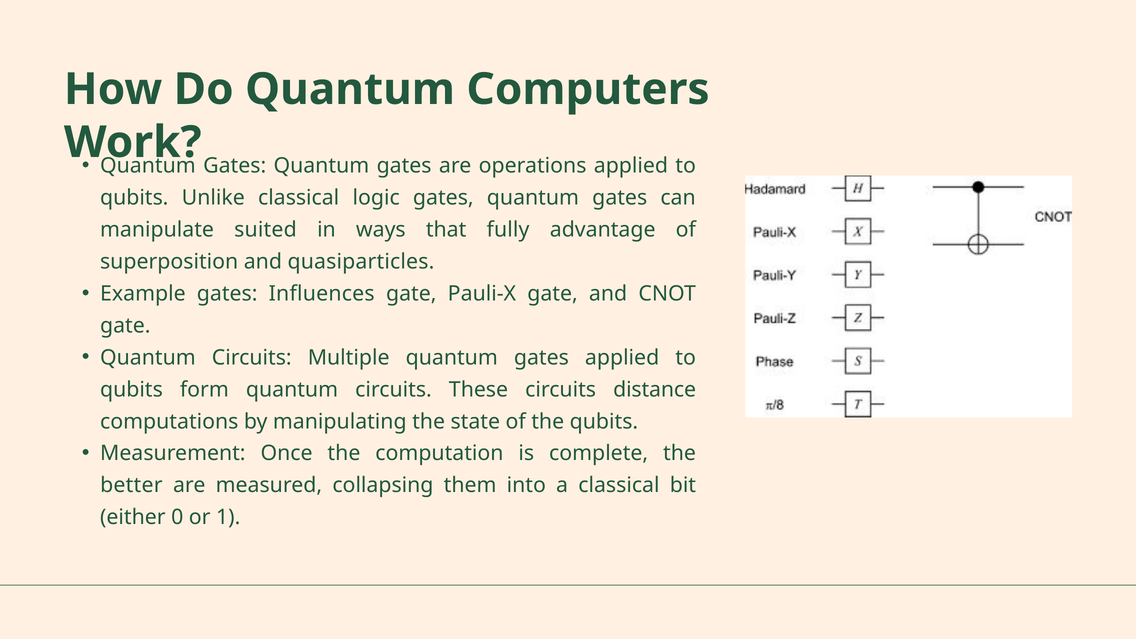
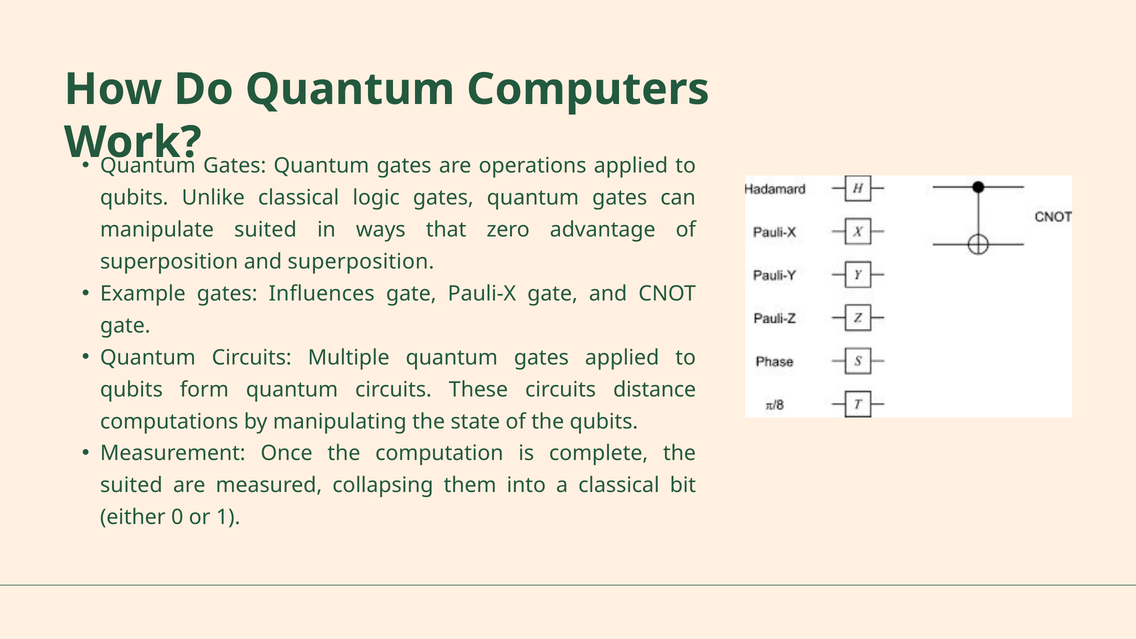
fully: fully -> zero (508, 230)
and quasiparticles: quasiparticles -> superposition (361, 262)
better: better -> suited (131, 485)
